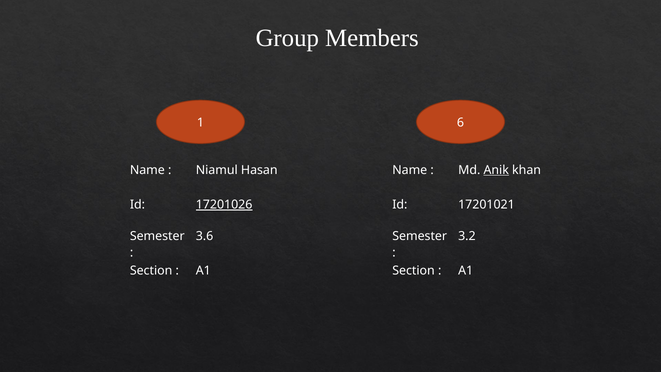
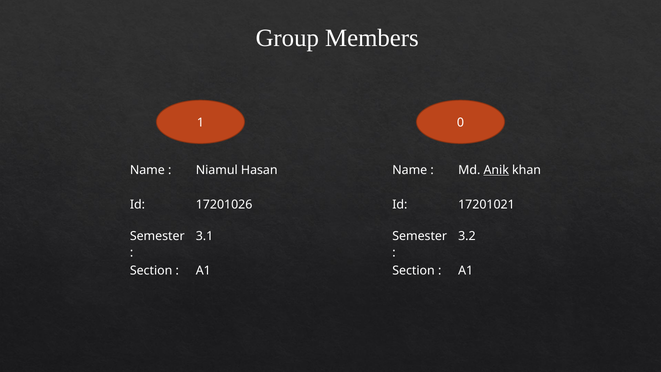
6: 6 -> 0 (461, 123)
17201026 underline: present -> none (224, 205)
3.6: 3.6 -> 3.1 (205, 236)
